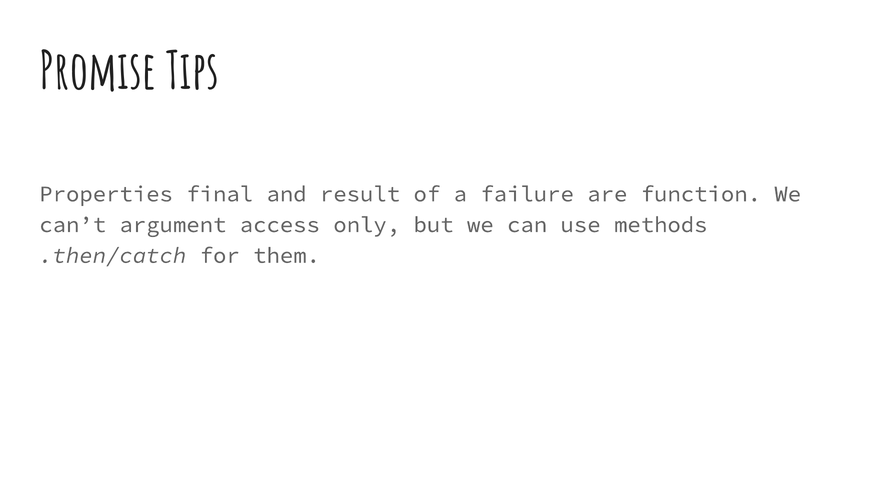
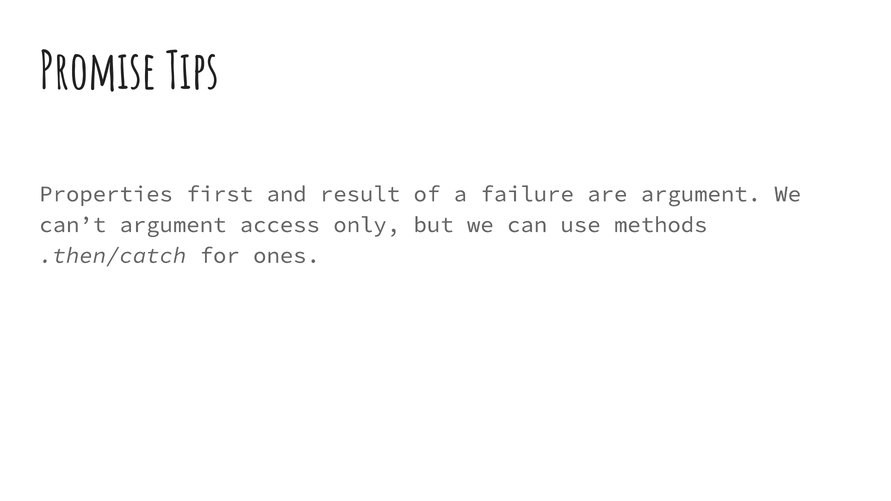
final: final -> first (220, 194)
are function: function -> argument (701, 194)
them: them -> ones (287, 256)
